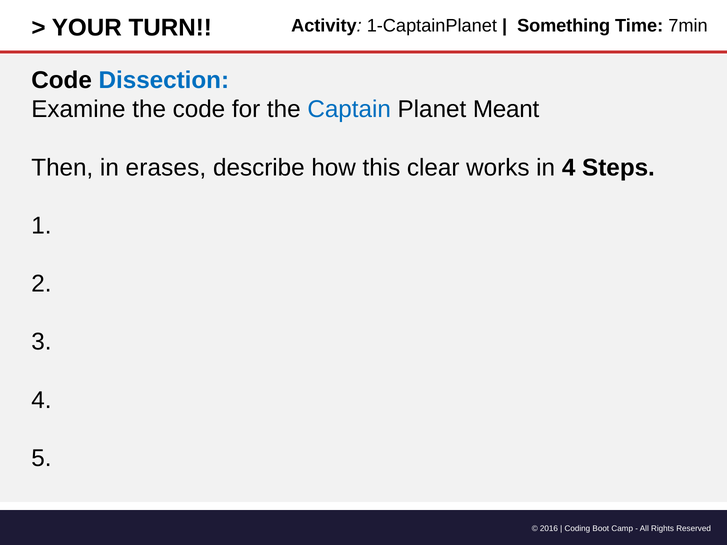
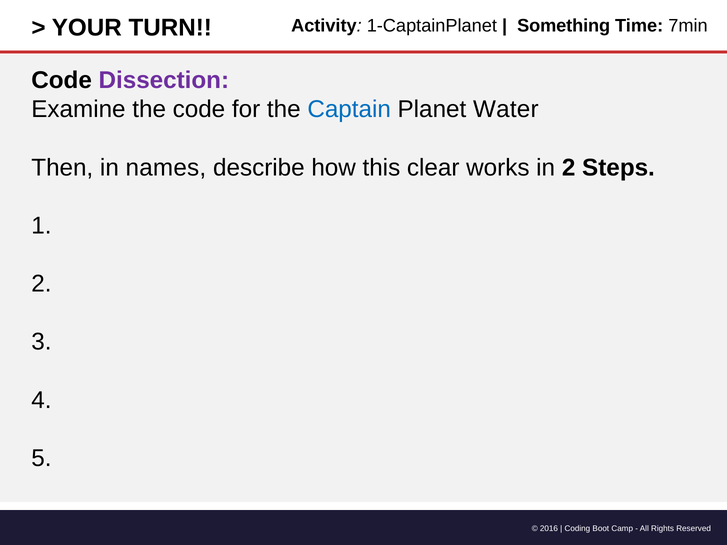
Dissection colour: blue -> purple (164, 80)
Meant: Meant -> Water (506, 109)
erases: erases -> names (166, 168)
in 4: 4 -> 2 (569, 168)
